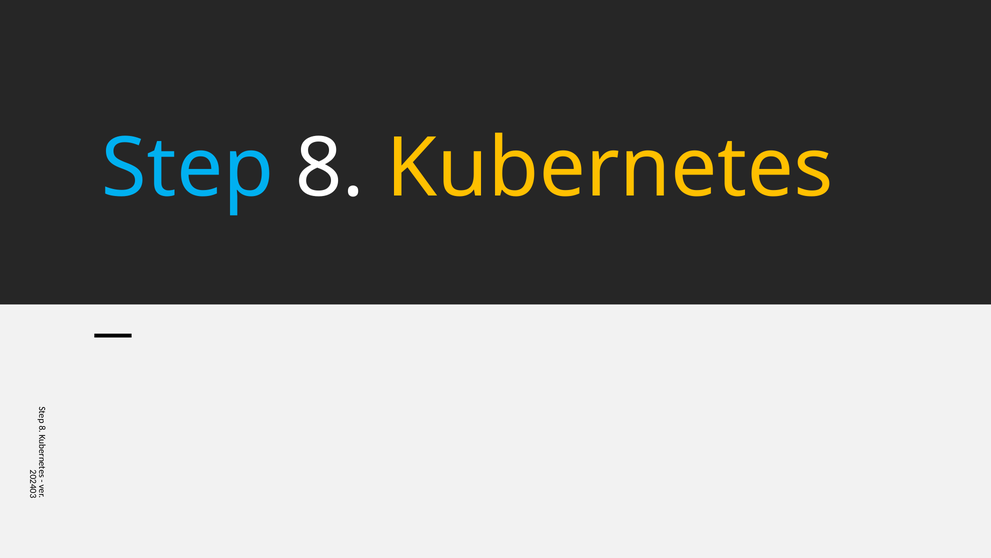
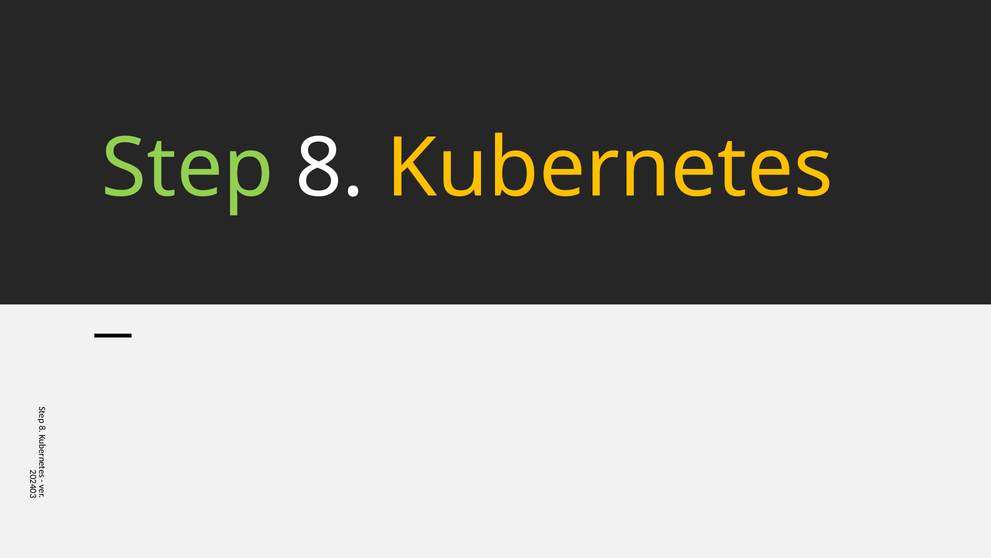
Step colour: light blue -> light green (188, 168)
